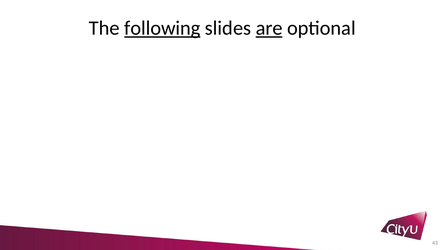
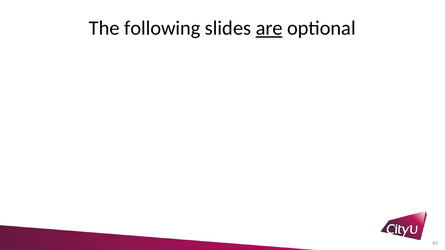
following underline: present -> none (162, 28)
